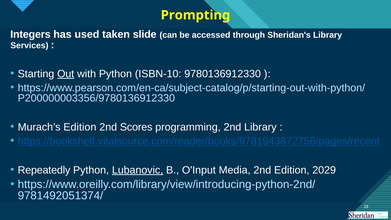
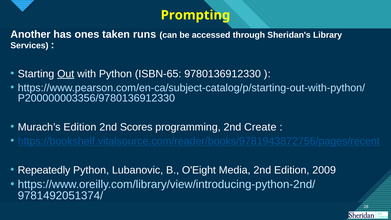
Integers: Integers -> Another (30, 34)
used: used -> ones (87, 34)
slide: slide -> runs (145, 34)
ISBN-10: ISBN-10 -> ISBN-65 (158, 74)
2nd Library: Library -> Create (260, 127)
Lubanovic underline: present -> none (138, 170)
O'Input: O'Input -> O'Eight (199, 170)
2029: 2029 -> 2009 (324, 170)
